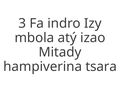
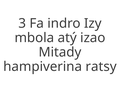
tsara: tsara -> ratsy (101, 67)
